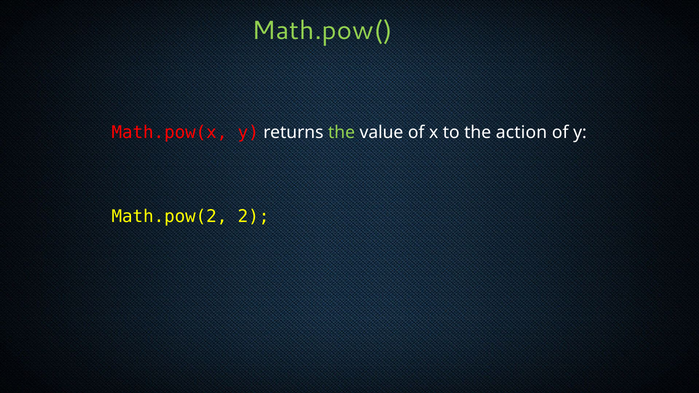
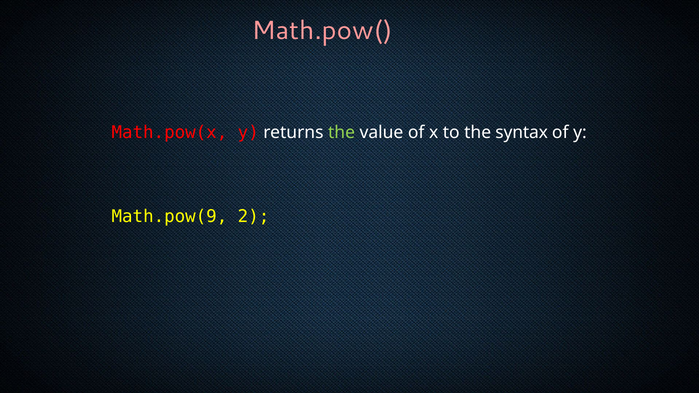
Math.pow( colour: light green -> pink (322, 31)
action: action -> syntax (522, 133)
Math.pow(2: Math.pow(2 -> Math.pow(9 (169, 216)
